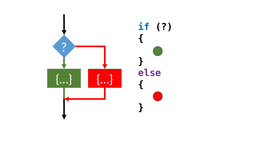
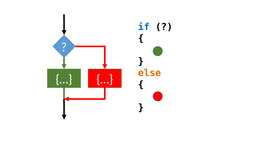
else colour: purple -> orange (150, 73)
